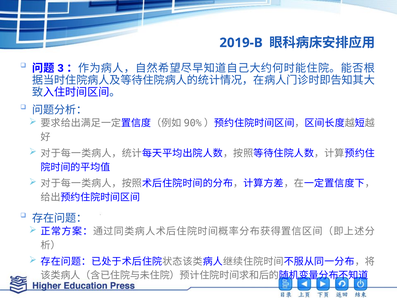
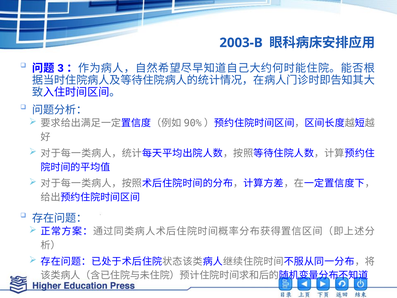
2019-B: 2019-B -> 2003-B (241, 43)
